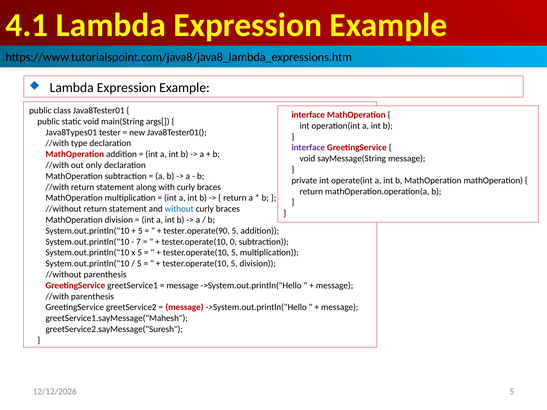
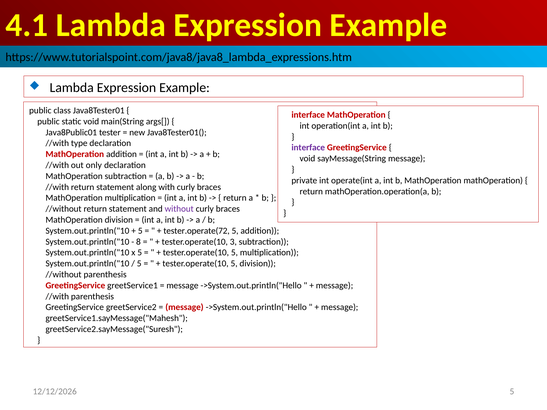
Java8Types01: Java8Types01 -> Java8Public01 (71, 132)
without colour: blue -> purple (179, 209)
tester.operate(90: tester.operate(90 -> tester.operate(72 (197, 231)
7: 7 -> 8 (138, 242)
0: 0 -> 3 (233, 242)
